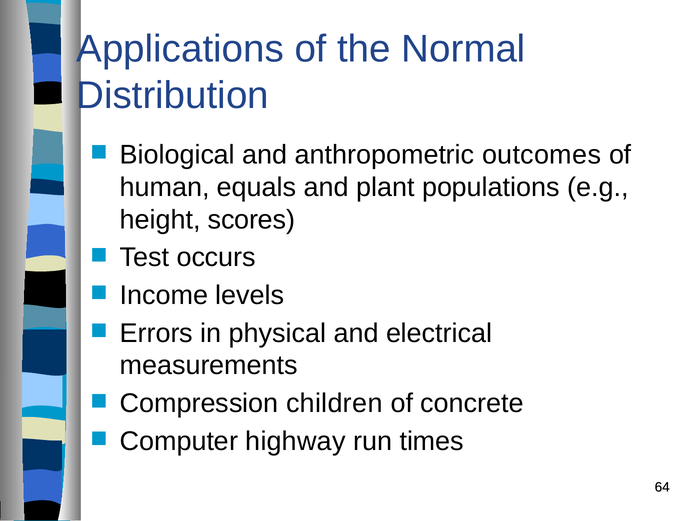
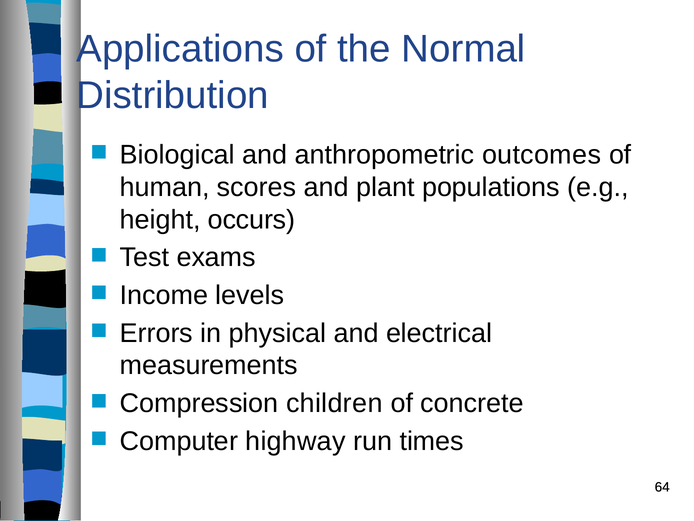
equals: equals -> scores (257, 187)
scores: scores -> occurs (251, 219)
occurs: occurs -> exams (216, 257)
